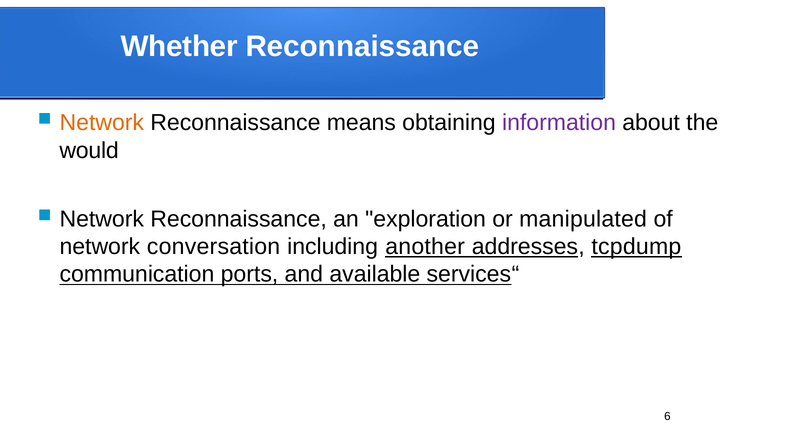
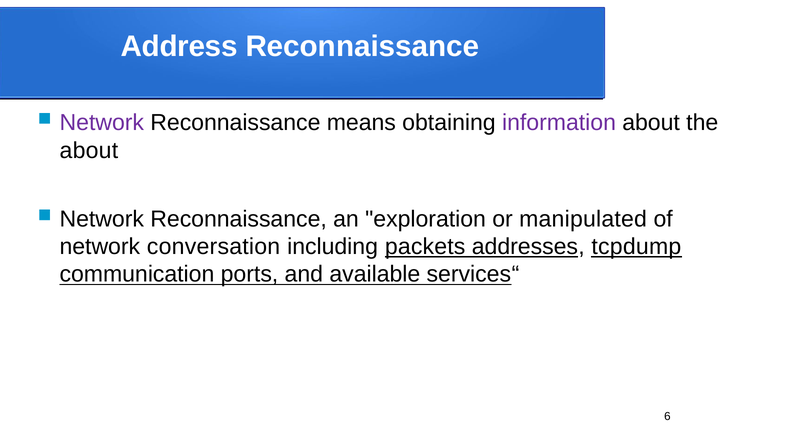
Whether: Whether -> Address (179, 47)
Network colour: orange -> purple (102, 123)
would: would -> about (89, 150)
another: another -> packets (425, 246)
